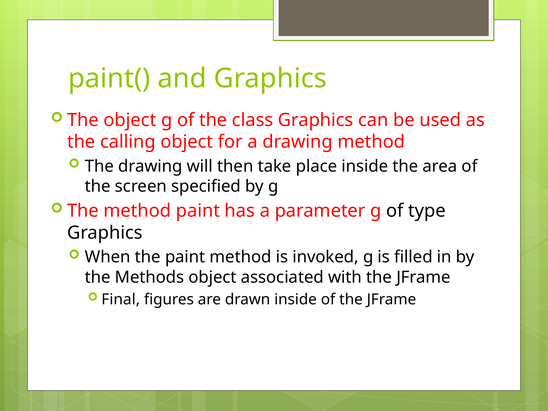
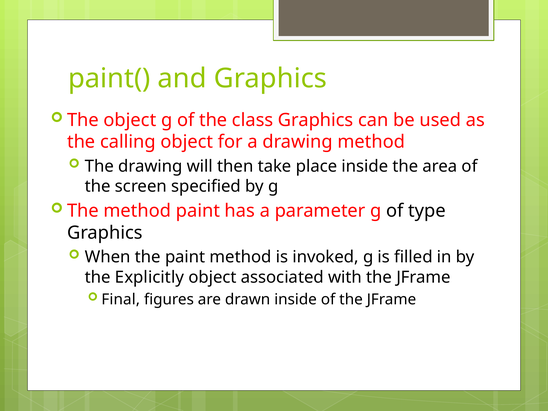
Methods: Methods -> Explicitly (149, 277)
